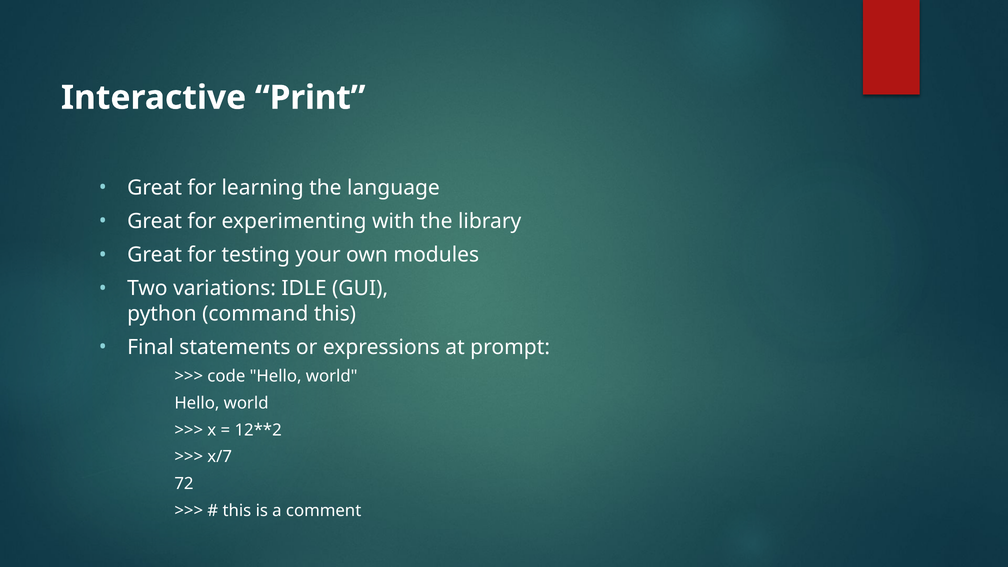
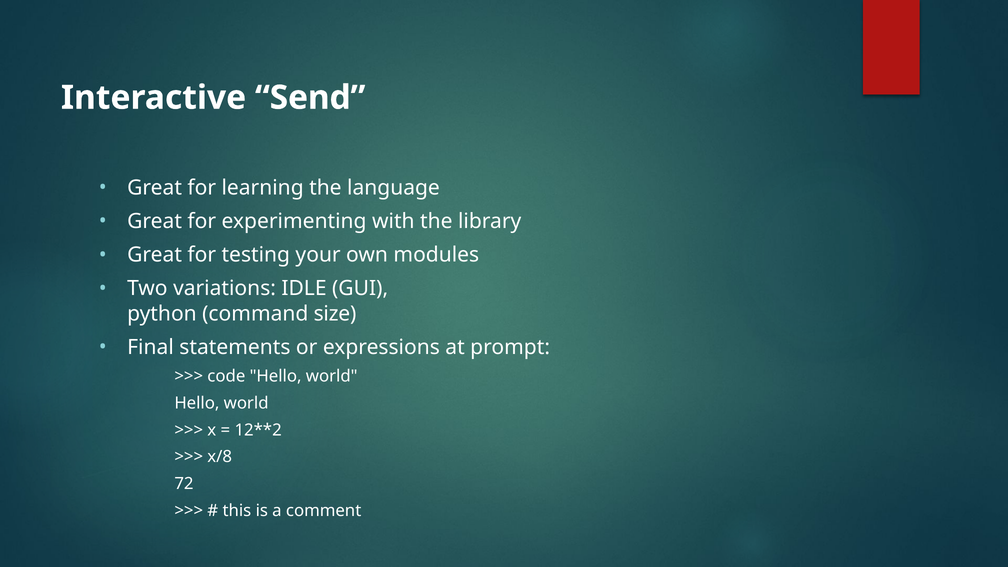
Print: Print -> Send (310, 98)
command this: this -> size (335, 314)
x/7: x/7 -> x/8 (220, 457)
